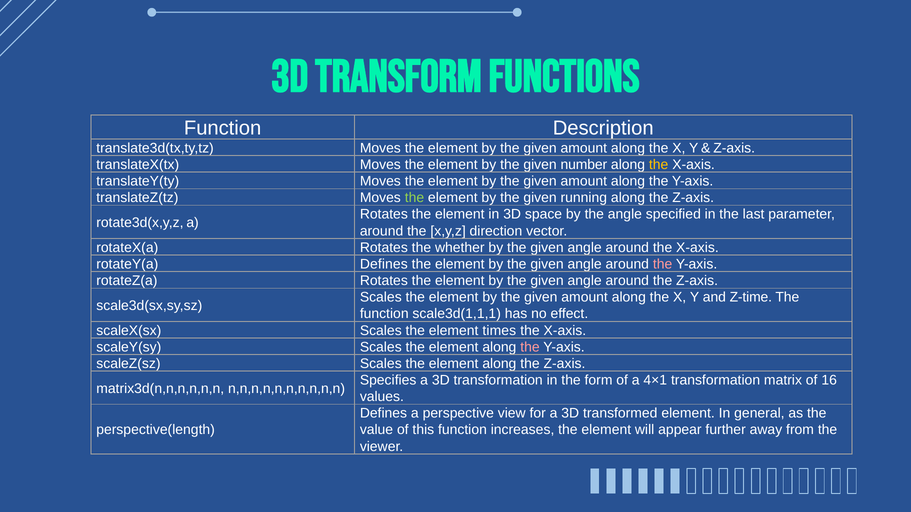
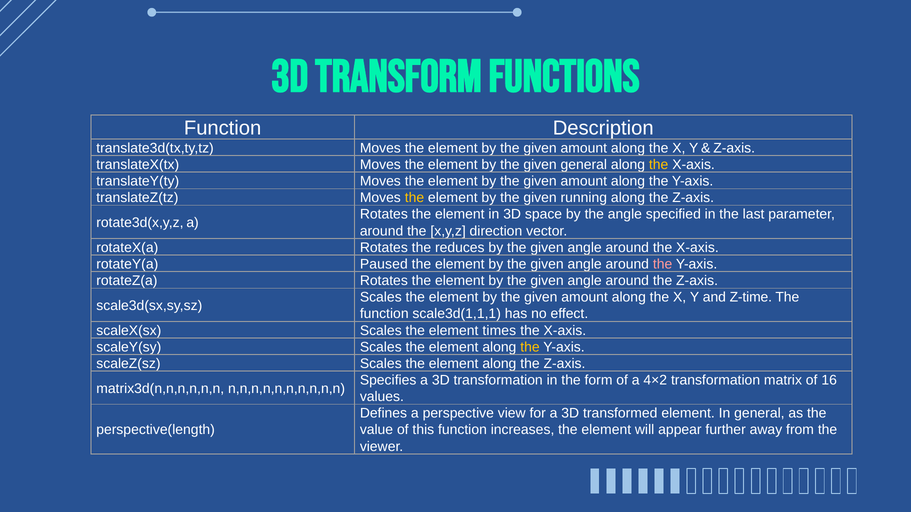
given number: number -> general (584, 165)
the colour: light green -> yellow (414, 198)
whether: whether -> reduces (460, 248)
rotateY(a Defines: Defines -> Paused (384, 264)
the colour: pink -> yellow (530, 347)
4×1: 4×1 -> 4×2 (655, 381)
